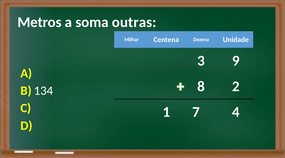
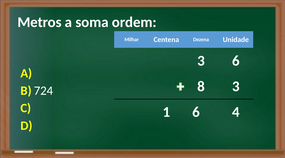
outras: outras -> ordem (134, 22)
3 9: 9 -> 6 (236, 61)
8 2: 2 -> 3 (236, 86)
134: 134 -> 724 (44, 90)
1 7: 7 -> 6 (196, 112)
